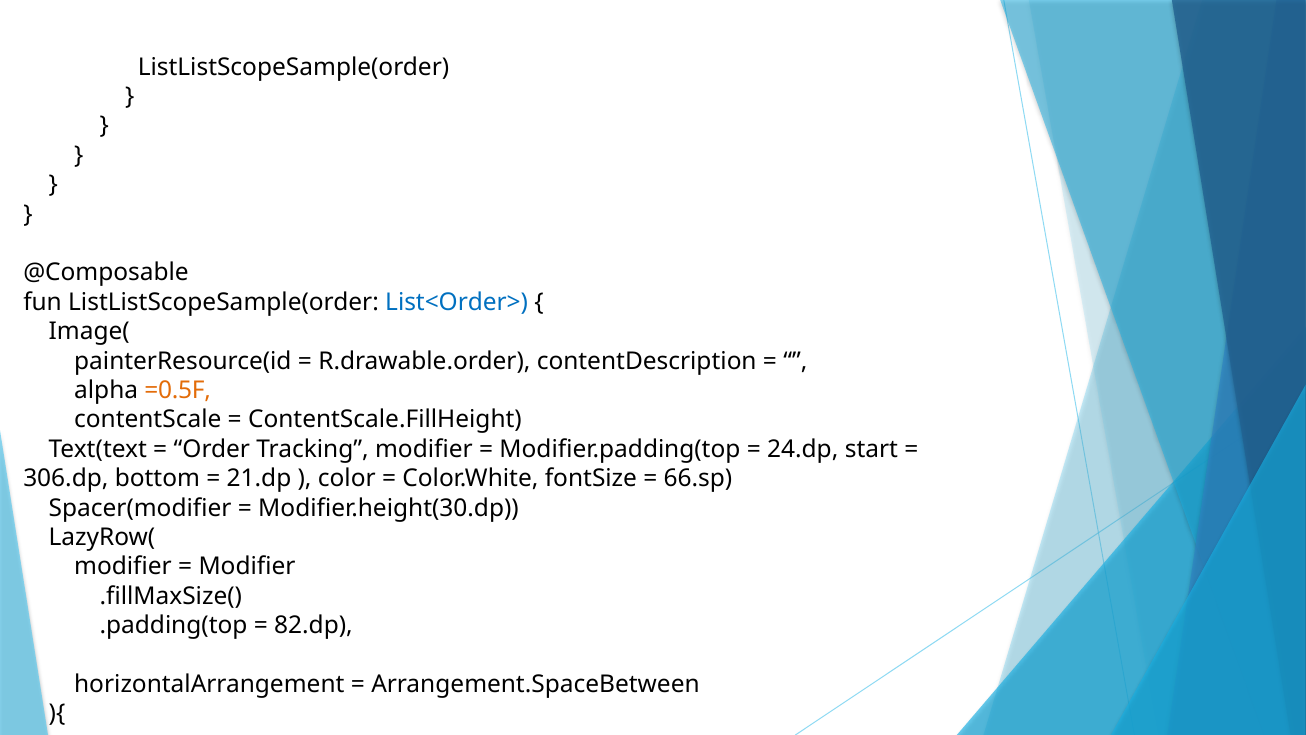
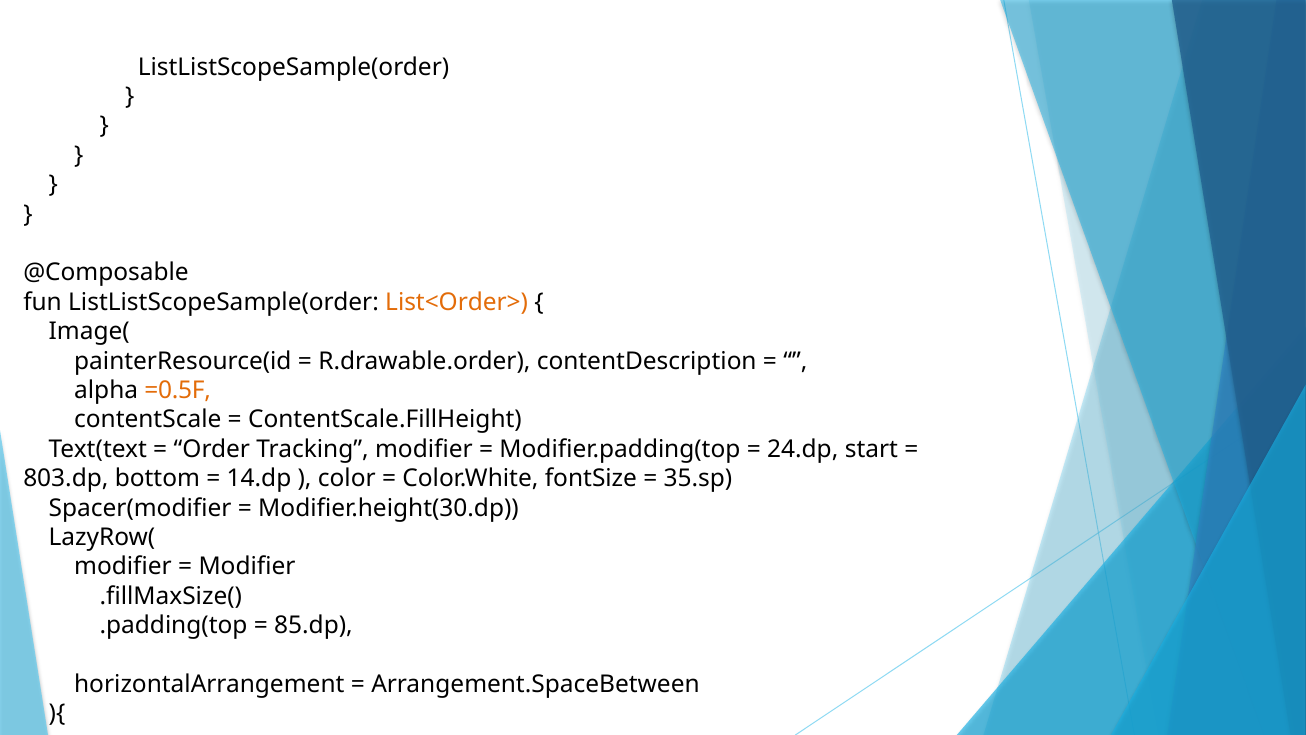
List<Order> colour: blue -> orange (457, 302)
306.dp: 306.dp -> 803.dp (66, 478)
21.dp: 21.dp -> 14.dp (259, 478)
66.sp: 66.sp -> 35.sp (698, 478)
82.dp: 82.dp -> 85.dp (313, 625)
